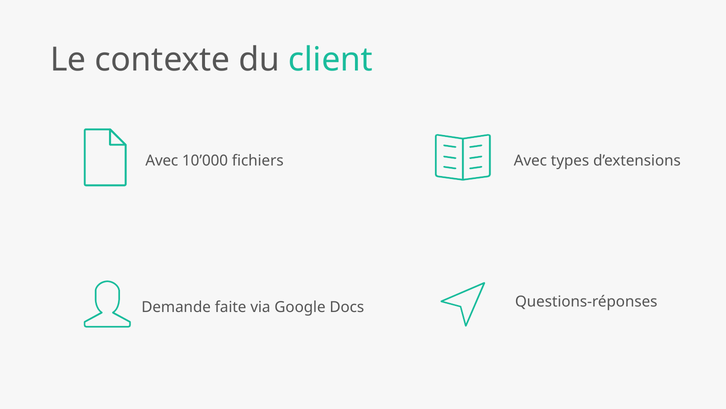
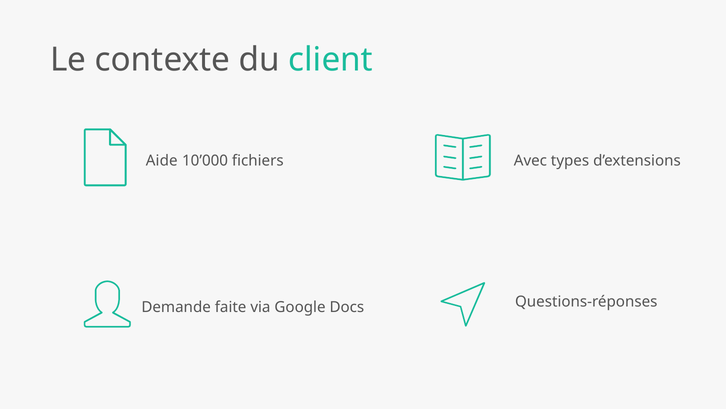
Avec: Avec -> Aide (162, 161)
